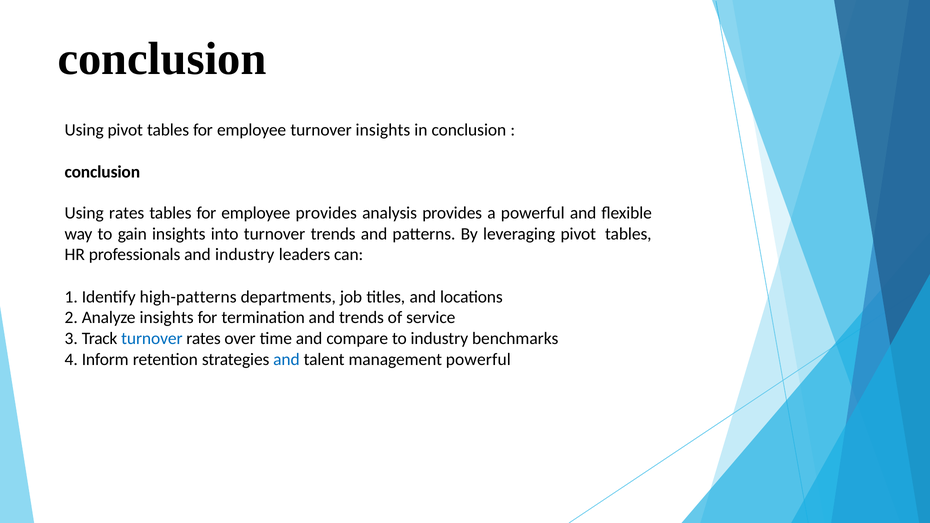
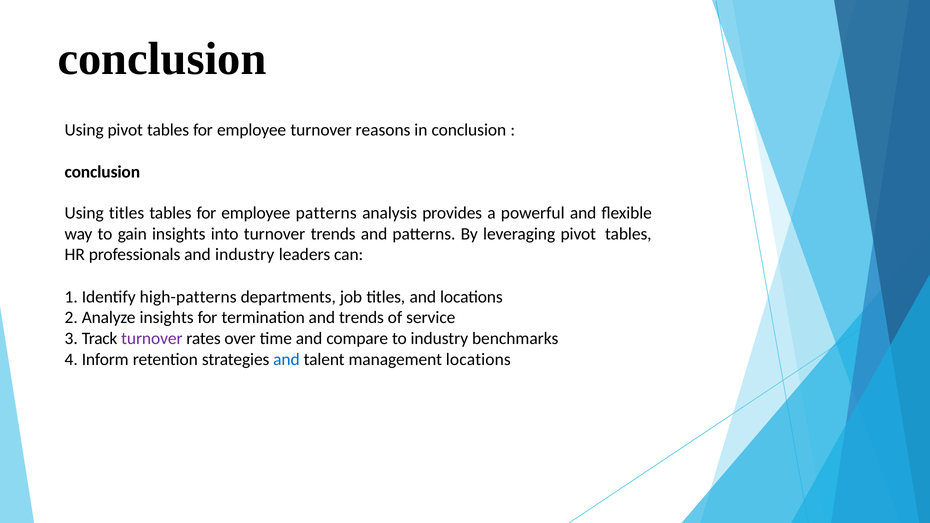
turnover insights: insights -> reasons (383, 130)
Using rates: rates -> titles (127, 213)
employee provides: provides -> patterns (326, 213)
turnover colour: blue -> purple (152, 338)
management powerful: powerful -> locations (478, 360)
